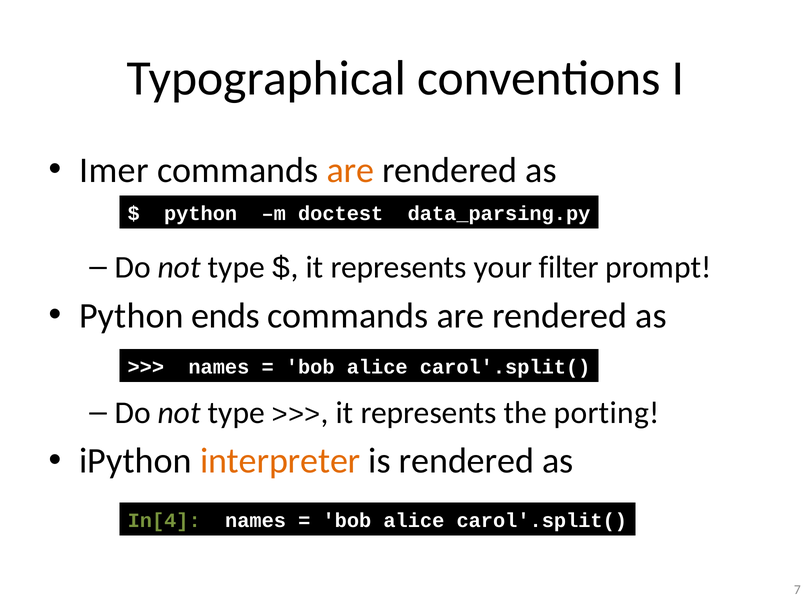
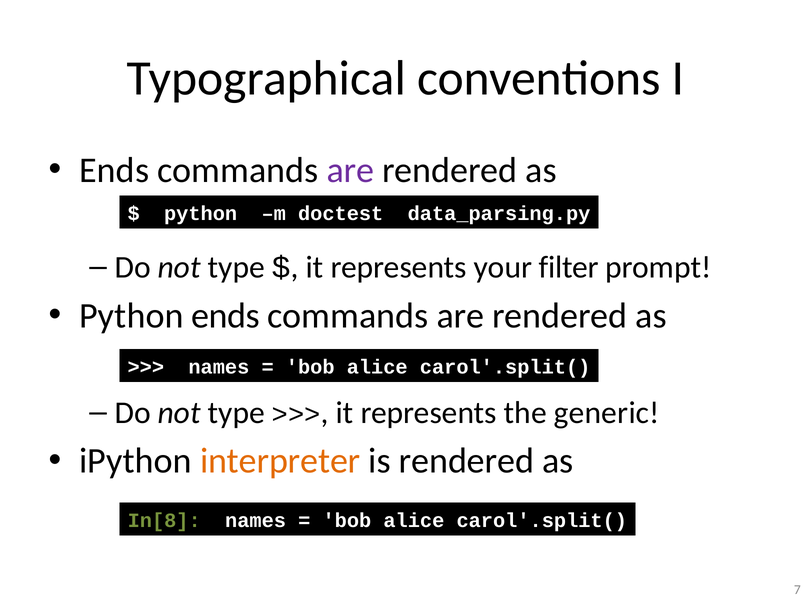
Imer: Imer -> Ends (114, 170)
are colour: orange -> purple (350, 170)
porting: porting -> generic (607, 413)
In[4: In[4 -> In[8 (164, 520)
